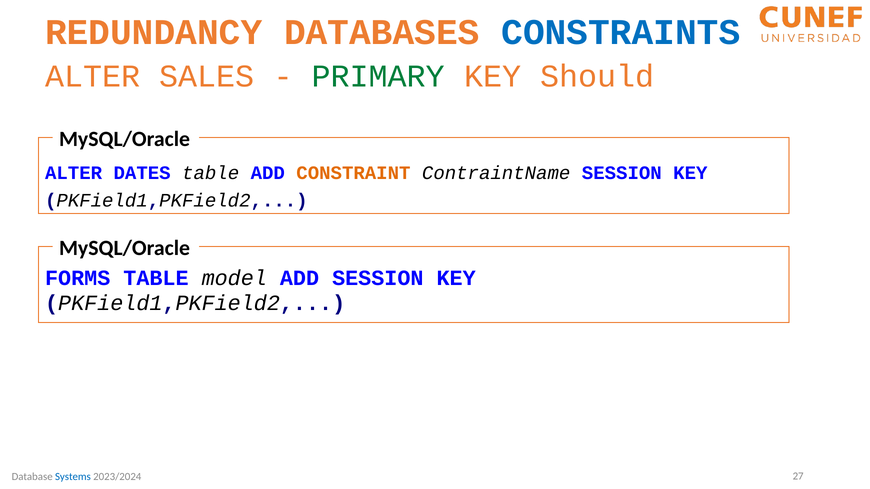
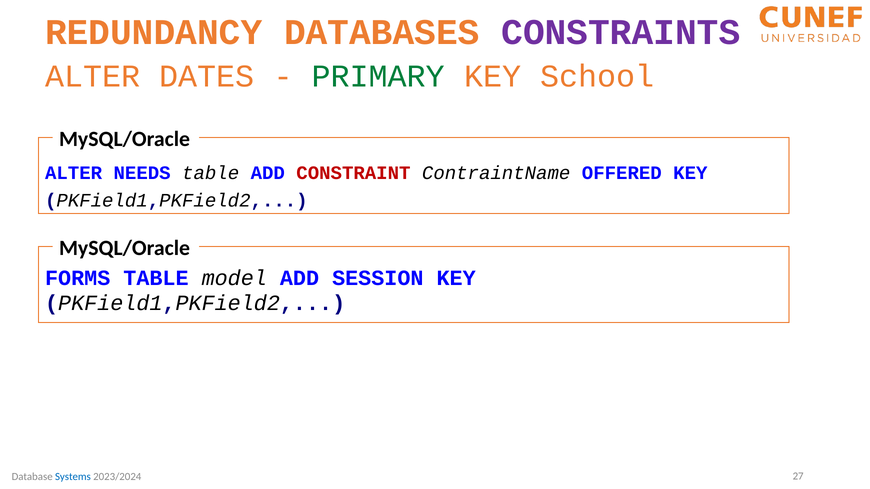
CONSTRAINTS colour: blue -> purple (621, 33)
SALES: SALES -> DATES (207, 76)
Should: Should -> School (597, 76)
DATES: DATES -> NEEDS (142, 173)
CONSTRAINT colour: orange -> red (353, 173)
ContraintName SESSION: SESSION -> OFFERED (622, 173)
